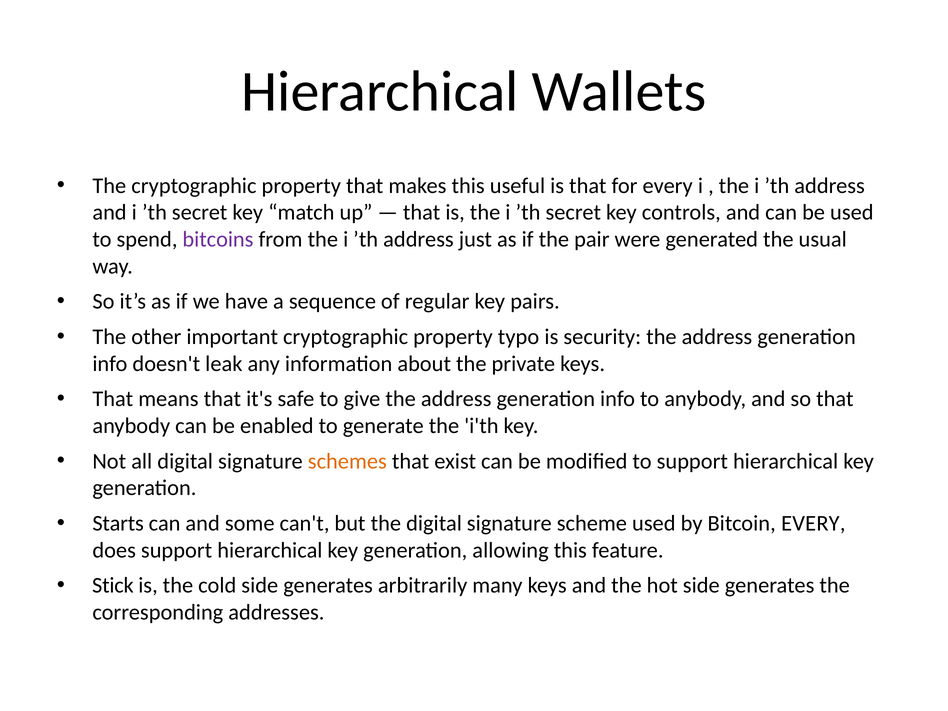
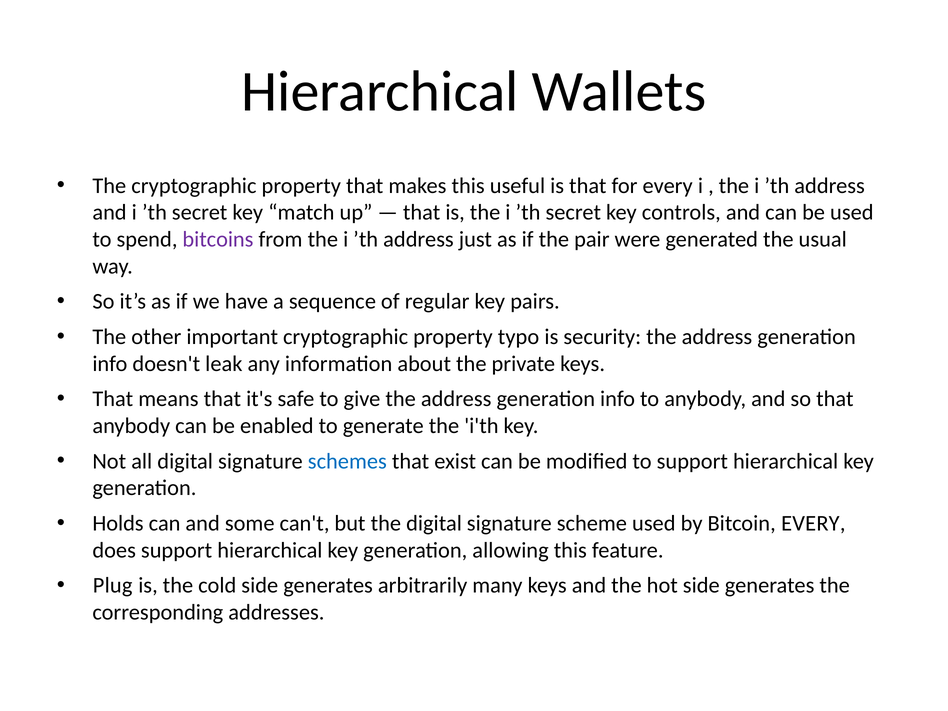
schemes colour: orange -> blue (347, 461)
Starts: Starts -> Holds (118, 523)
Stick: Stick -> Plug (113, 586)
